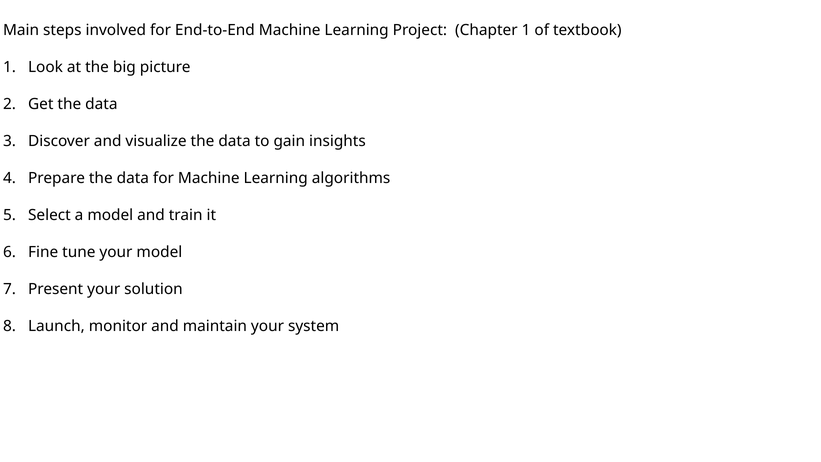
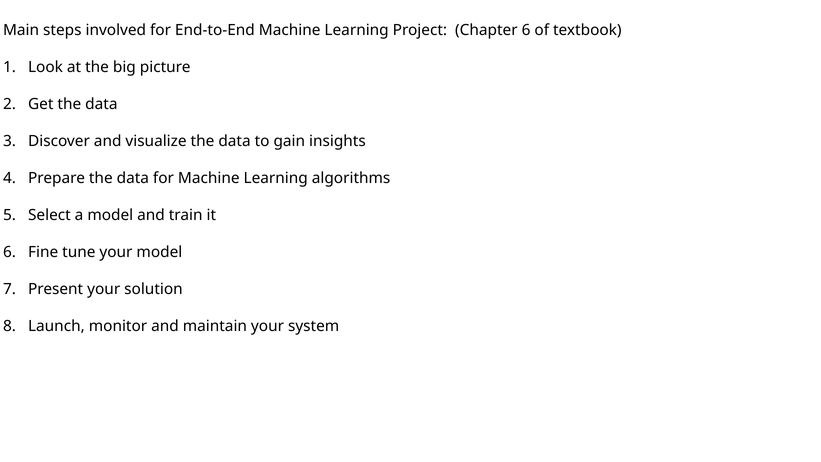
Chapter 1: 1 -> 6 (526, 30)
